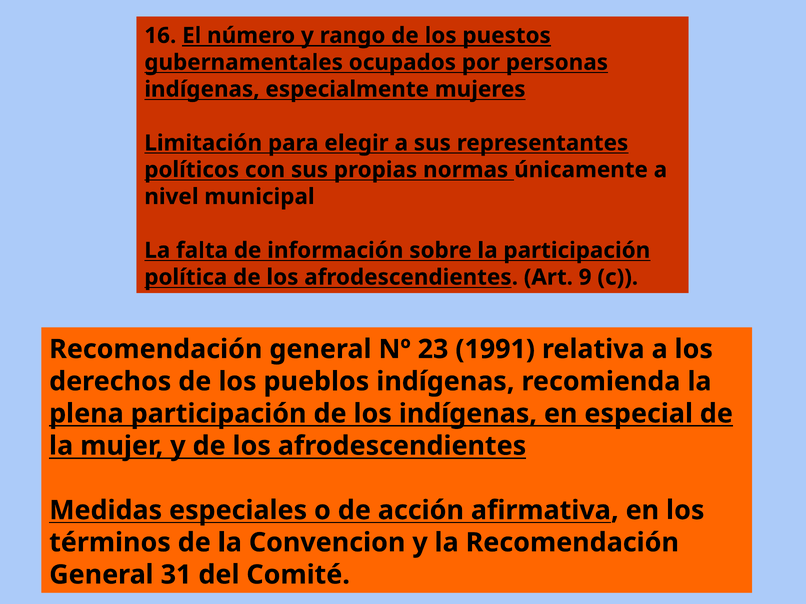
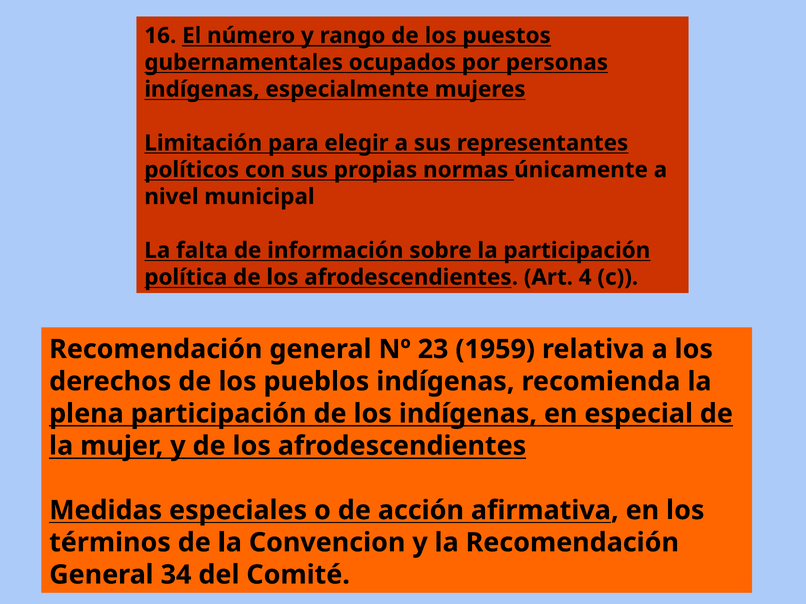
9: 9 -> 4 (585, 277)
1991: 1991 -> 1959 (495, 350)
31: 31 -> 34 (176, 575)
